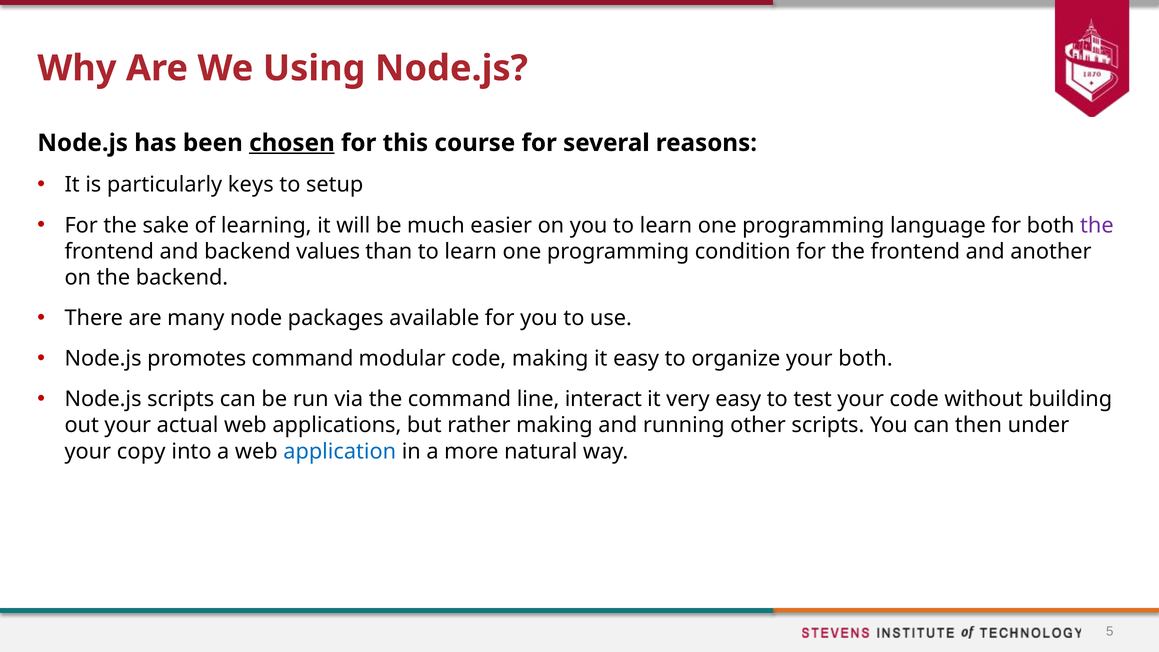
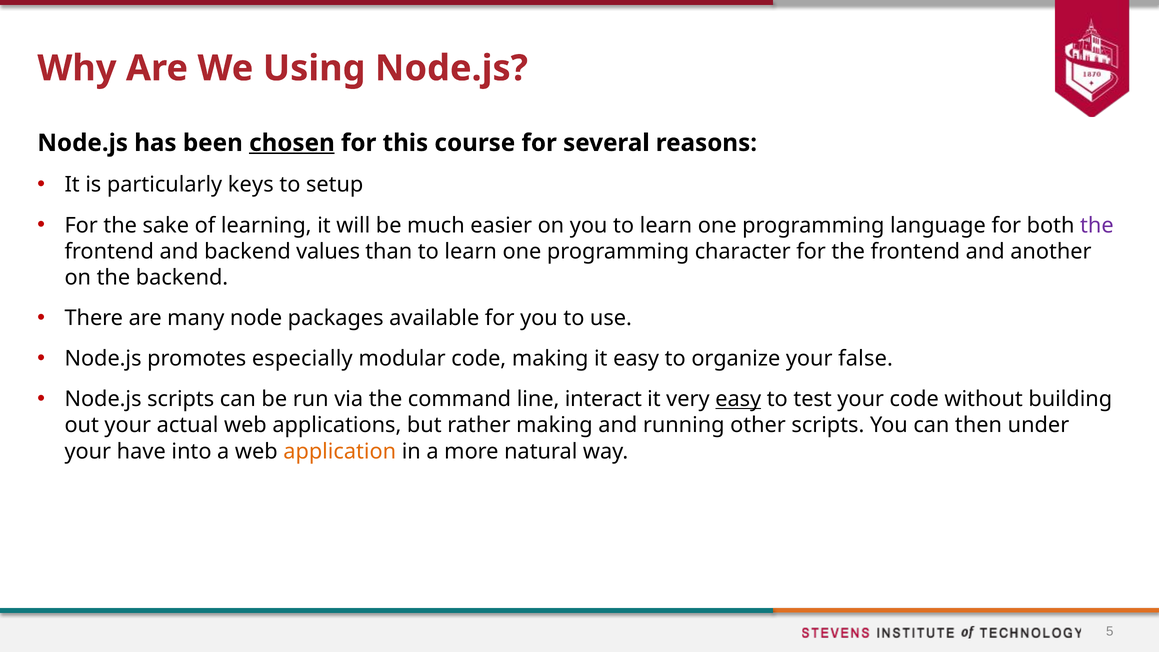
condition: condition -> character (743, 251)
promotes command: command -> especially (302, 359)
your both: both -> false (866, 359)
easy underline: none -> present (738, 399)
copy: copy -> have (141, 451)
application colour: blue -> orange (340, 451)
